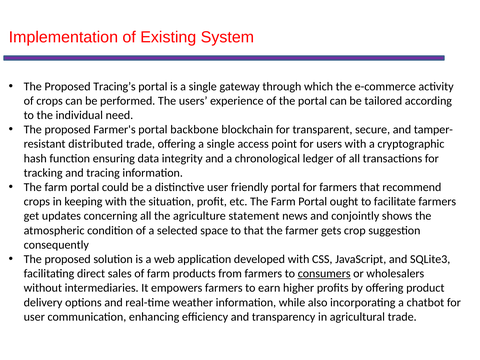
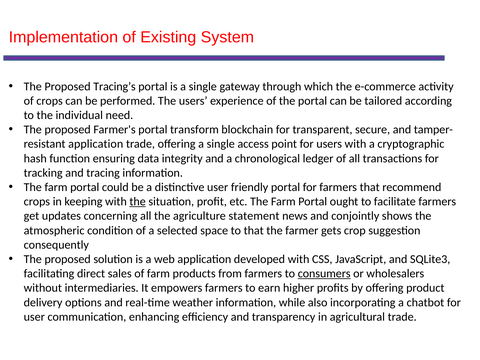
backbone: backbone -> transform (194, 130)
distributed: distributed -> application (96, 144)
the underline: none -> present (138, 202)
